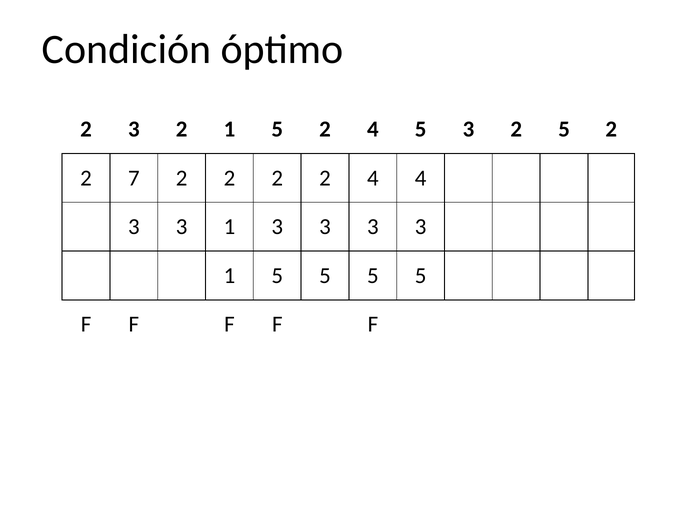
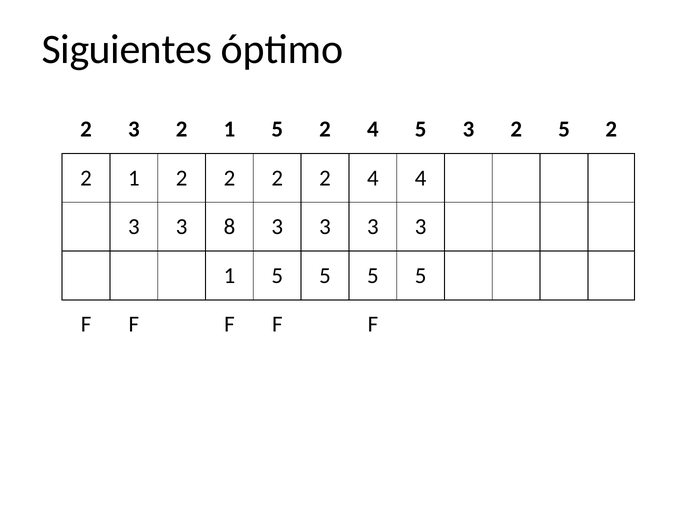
Condición: Condición -> Siguientes (127, 50)
7: 7 -> 1 (134, 178)
1: 1 -> 8 (229, 227)
